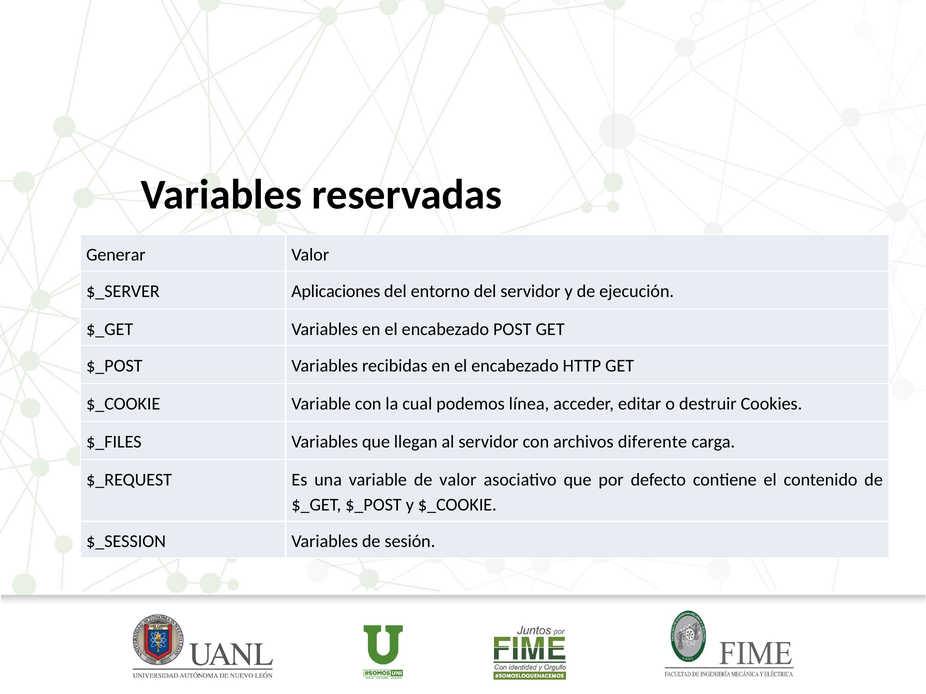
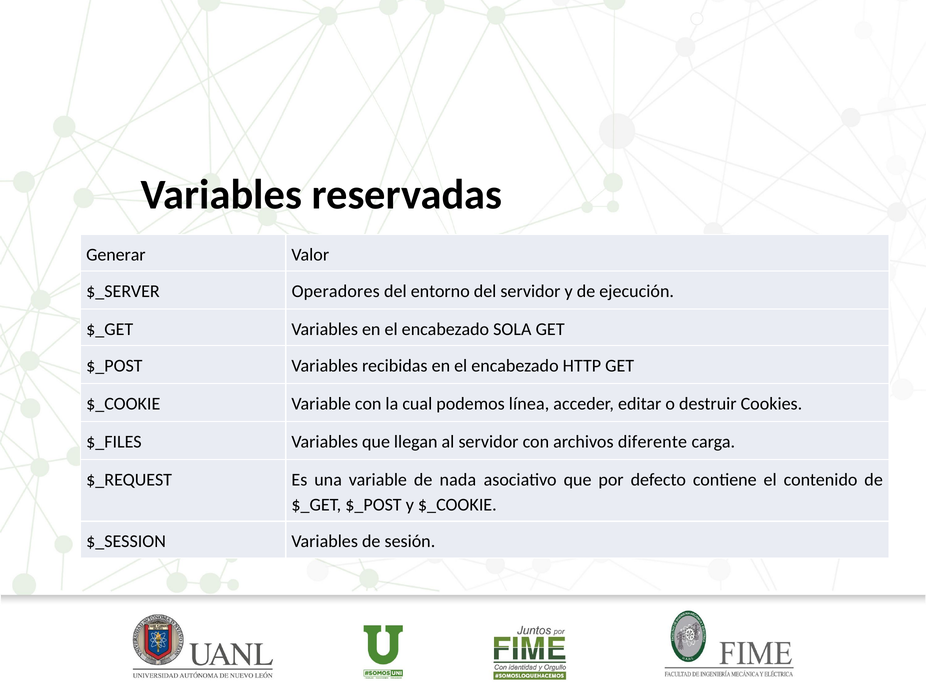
Aplicaciones: Aplicaciones -> Operadores (336, 291)
POST: POST -> SOLA (512, 329)
de valor: valor -> nada (458, 480)
